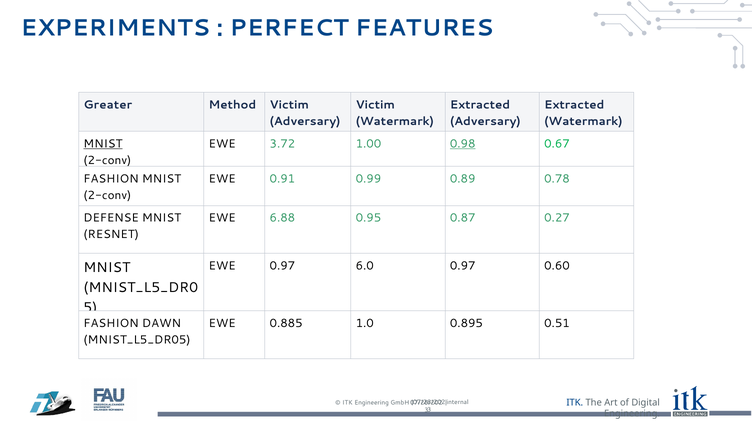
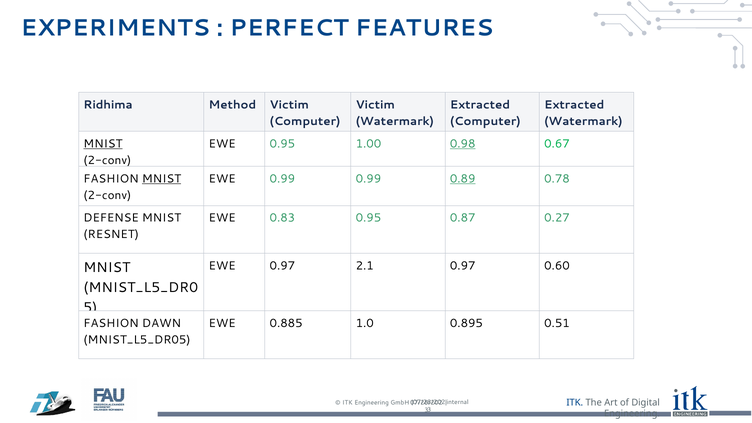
Greater: Greater -> Ridhima (108, 105)
Adversary: Adversary -> Computer (305, 121)
Adversary: Adversary -> Computer (485, 121)
EWE 3.72: 3.72 -> 0.95 (282, 144)
MNIST underline: none -> present (162, 179)
EWE 0.91: 0.91 -> 0.99 (282, 179)
0.89 underline: none -> present (463, 179)
6.88: 6.88 -> 0.83 (282, 218)
6.0: 6.0 -> 2.1 (365, 266)
